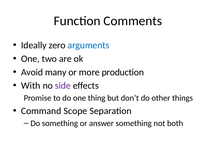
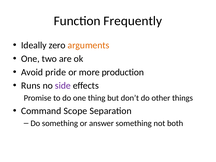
Comments: Comments -> Frequently (133, 21)
arguments colour: blue -> orange (88, 45)
many: many -> pride (56, 72)
With: With -> Runs (31, 86)
